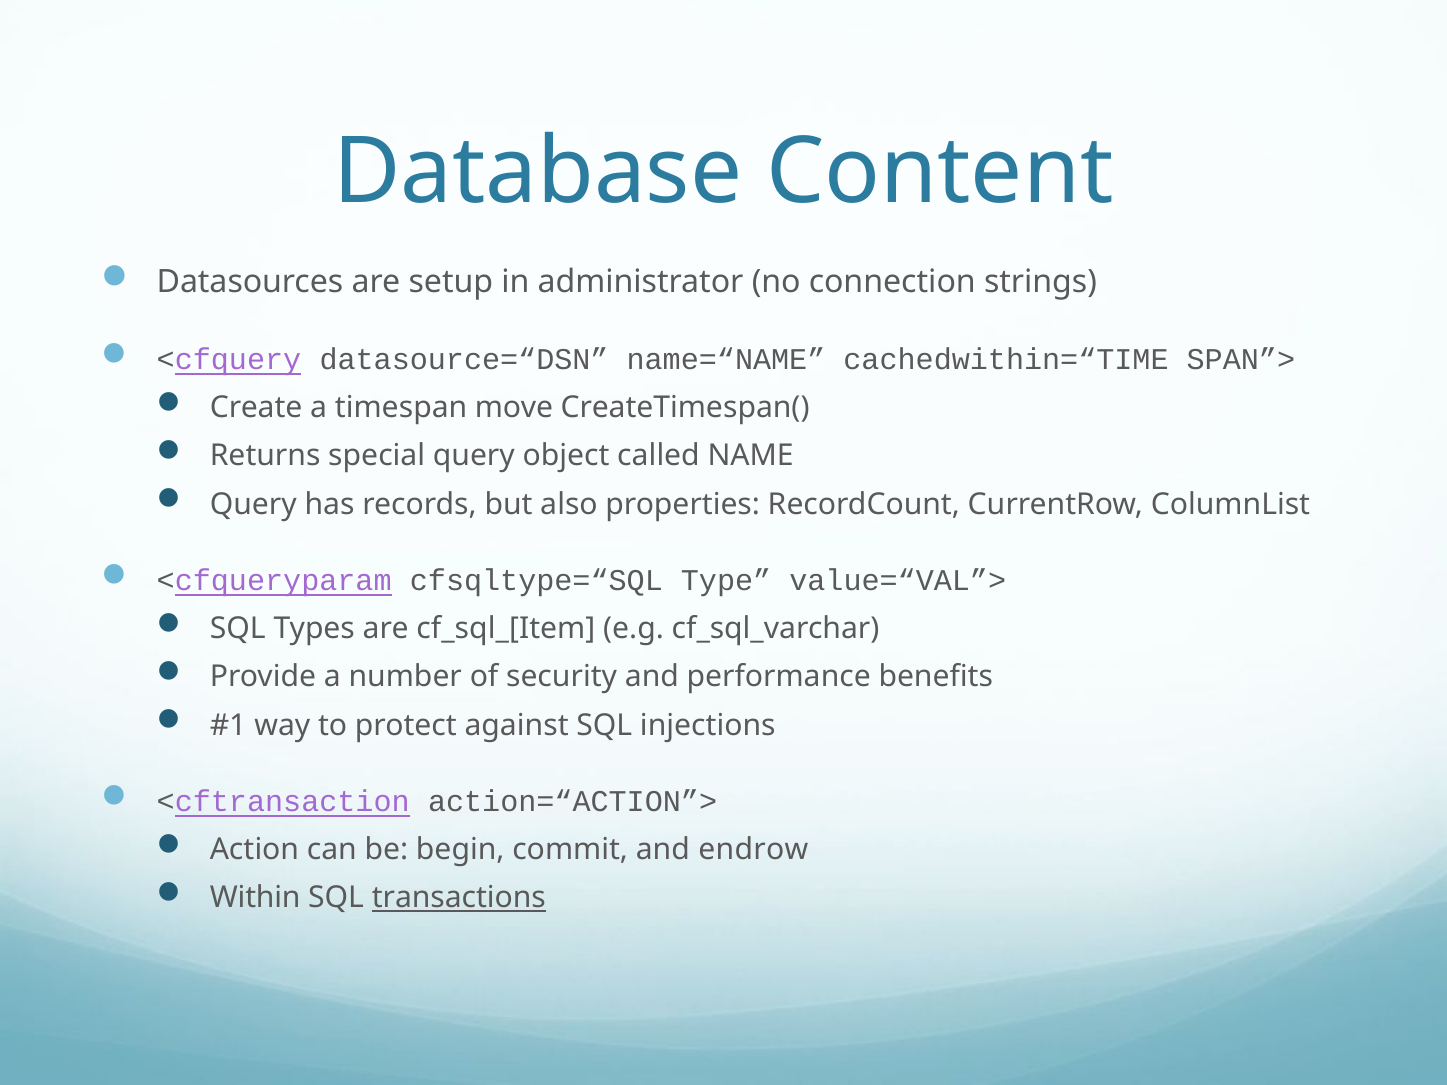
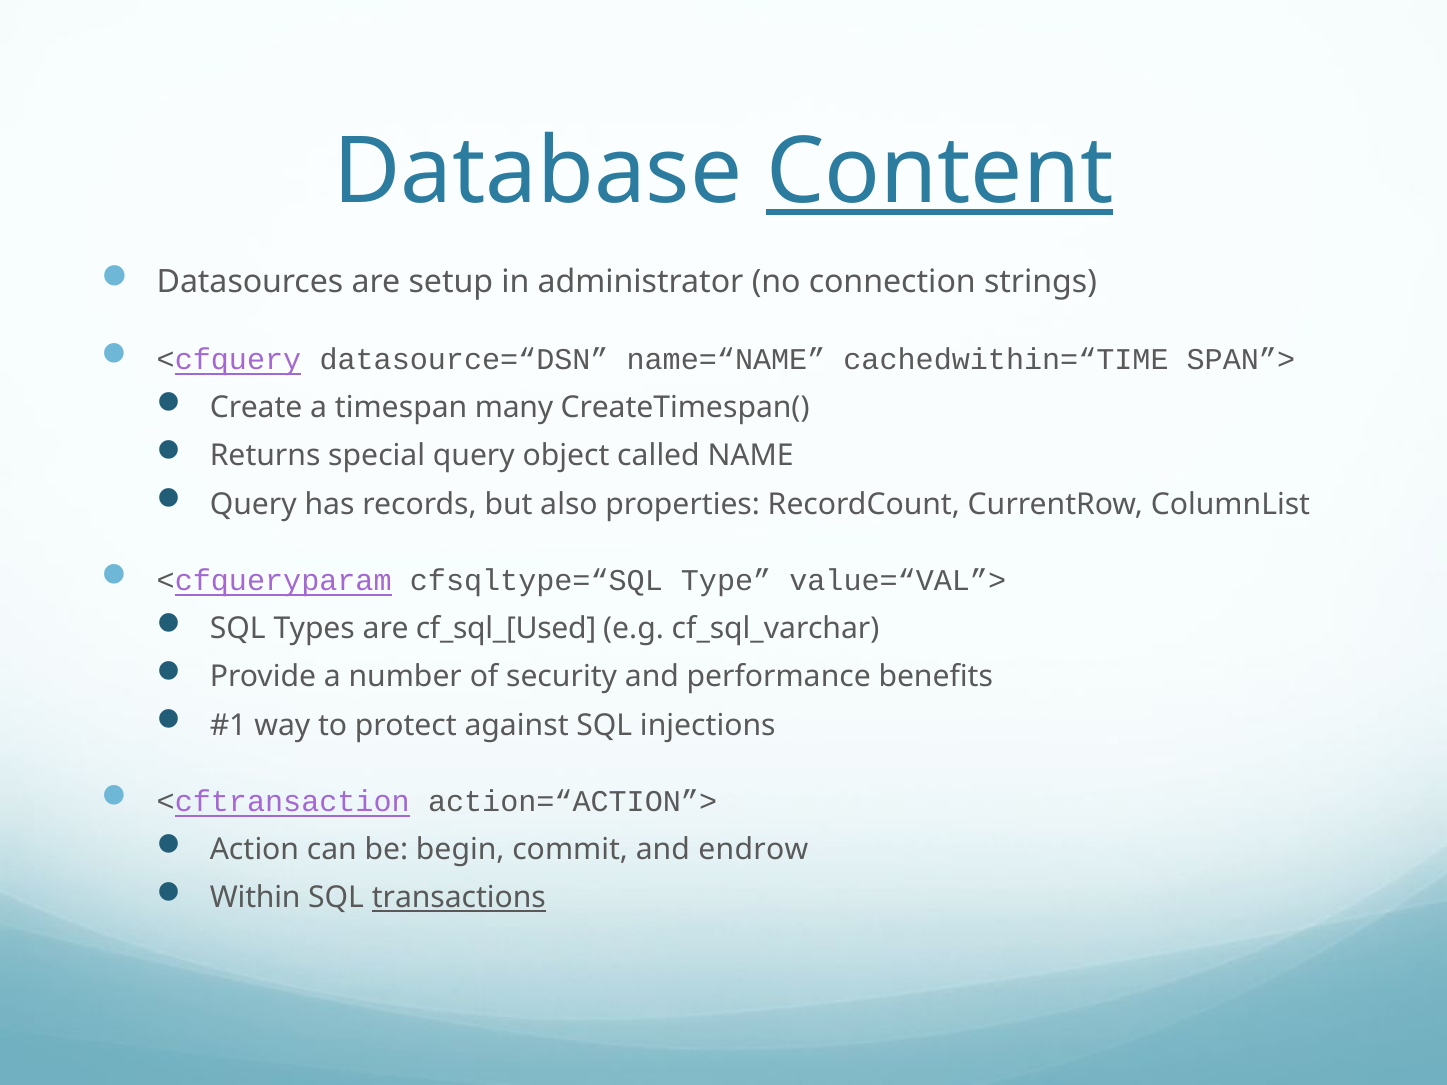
Content underline: none -> present (940, 172)
move: move -> many (514, 408)
cf_sql_[Item: cf_sql_[Item -> cf_sql_[Used (506, 629)
